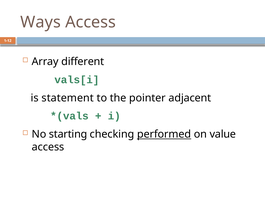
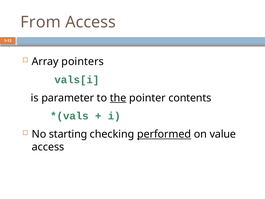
Ways: Ways -> From (41, 22)
different: different -> pointers (83, 61)
statement: statement -> parameter (68, 98)
the underline: none -> present (118, 98)
adjacent: adjacent -> contents (190, 98)
